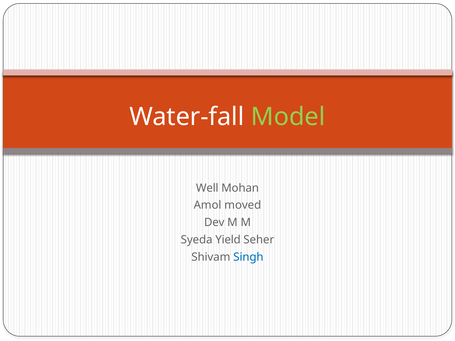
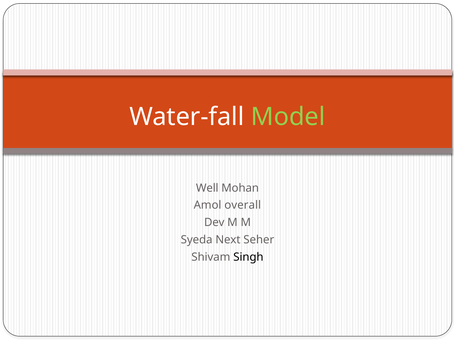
moved: moved -> overall (243, 205)
Yield: Yield -> Next (228, 240)
Singh colour: blue -> black (248, 257)
